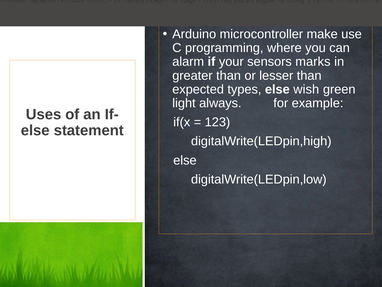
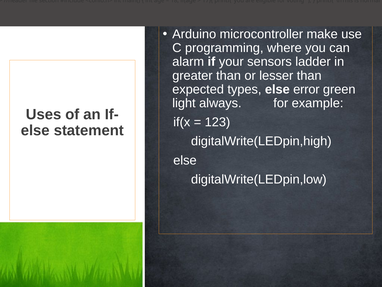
marks: marks -> ladder (313, 62)
wish: wish -> error (306, 89)
